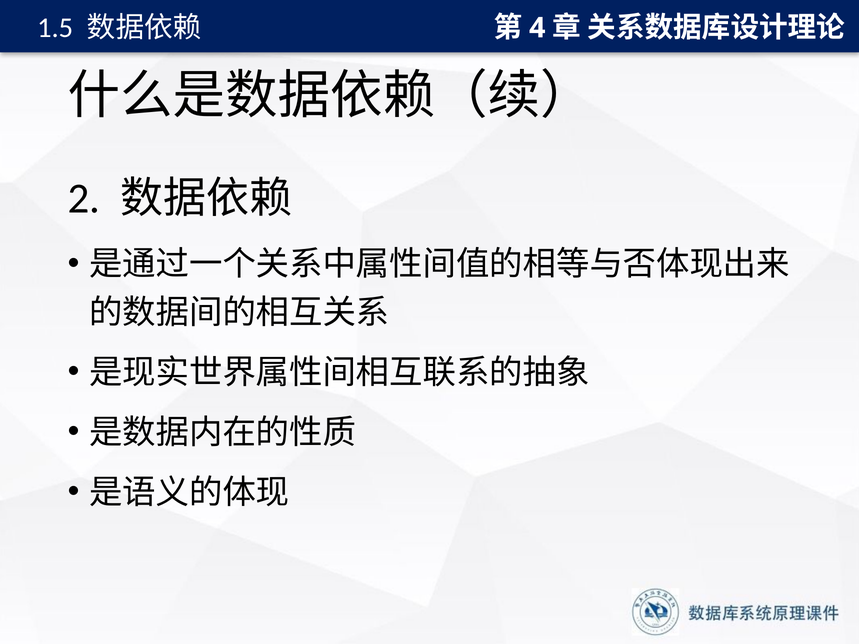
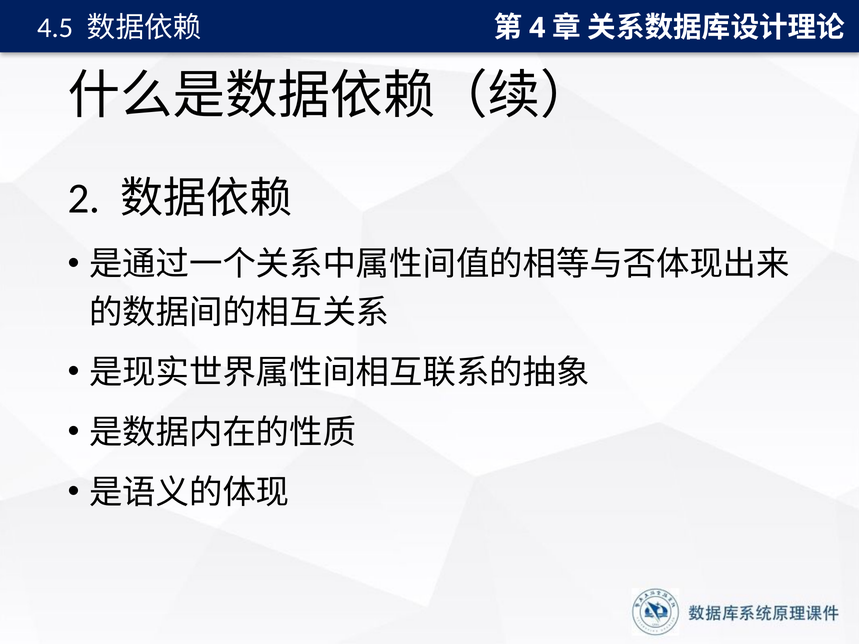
1.5: 1.5 -> 4.5 (55, 28)
